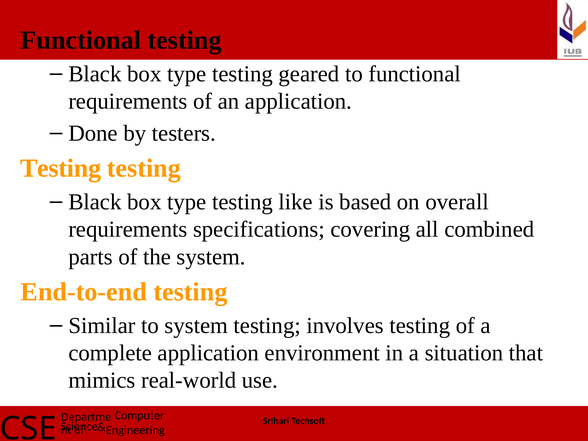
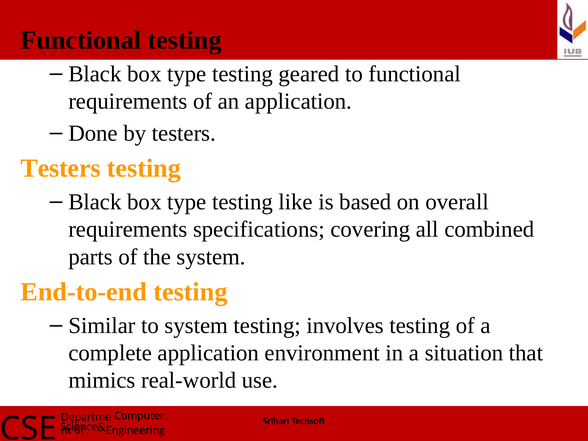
Testing: Testing -> Testers (61, 168)
